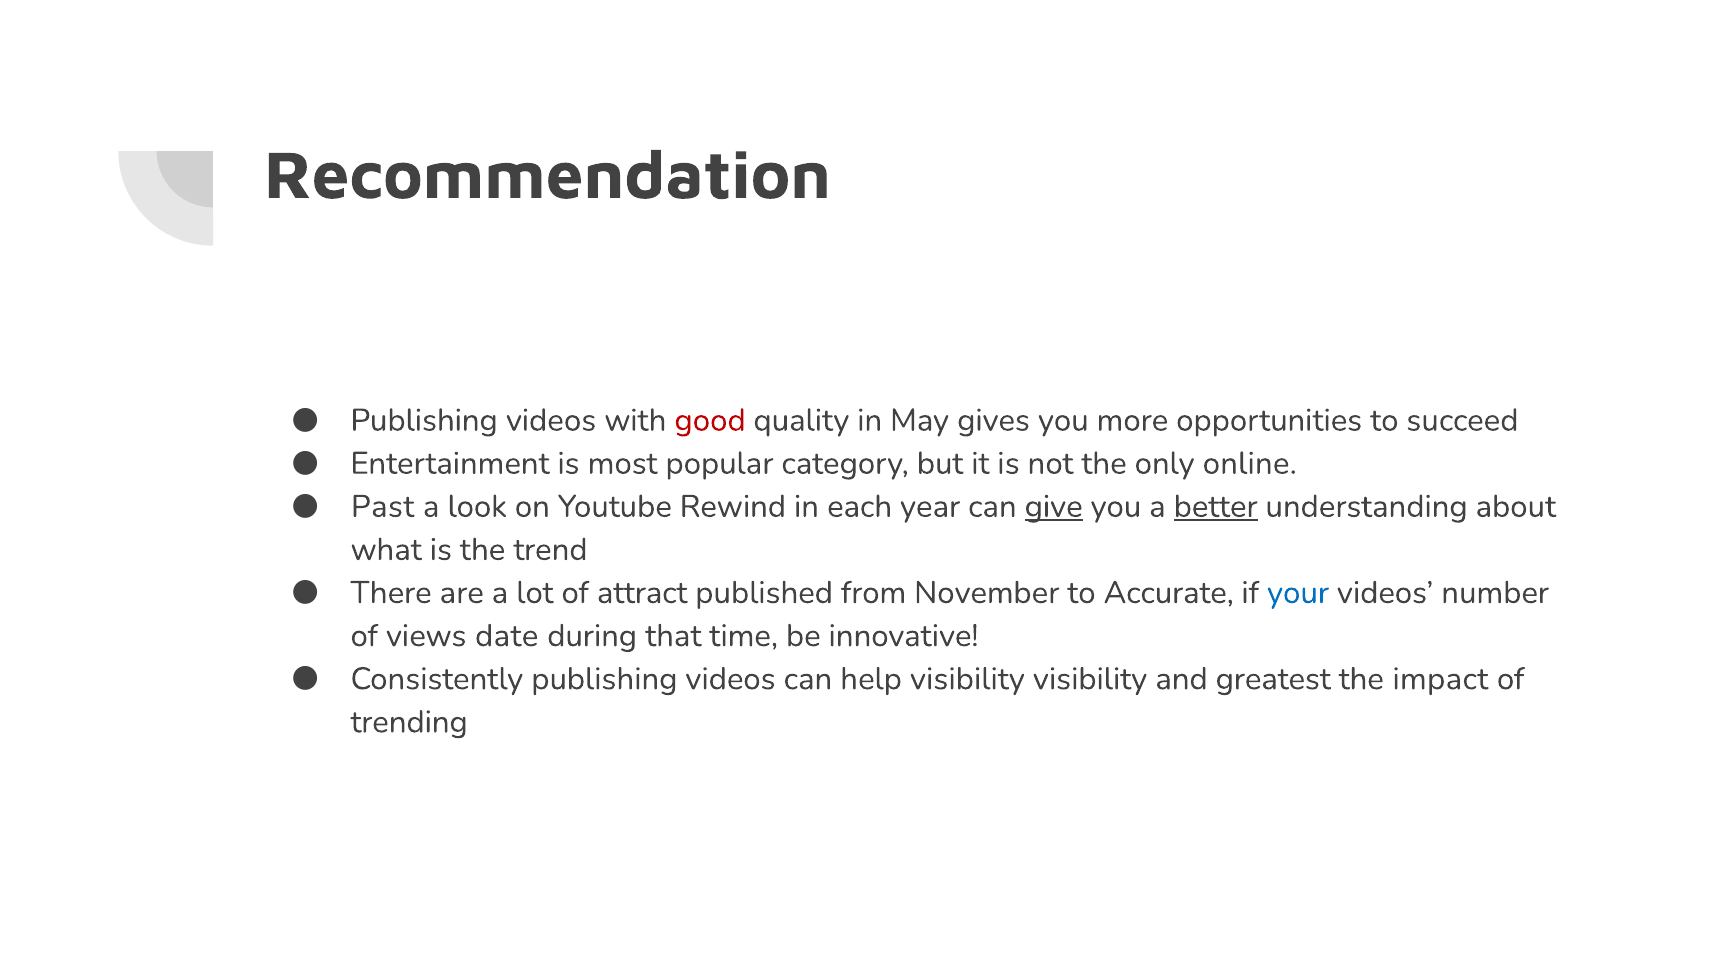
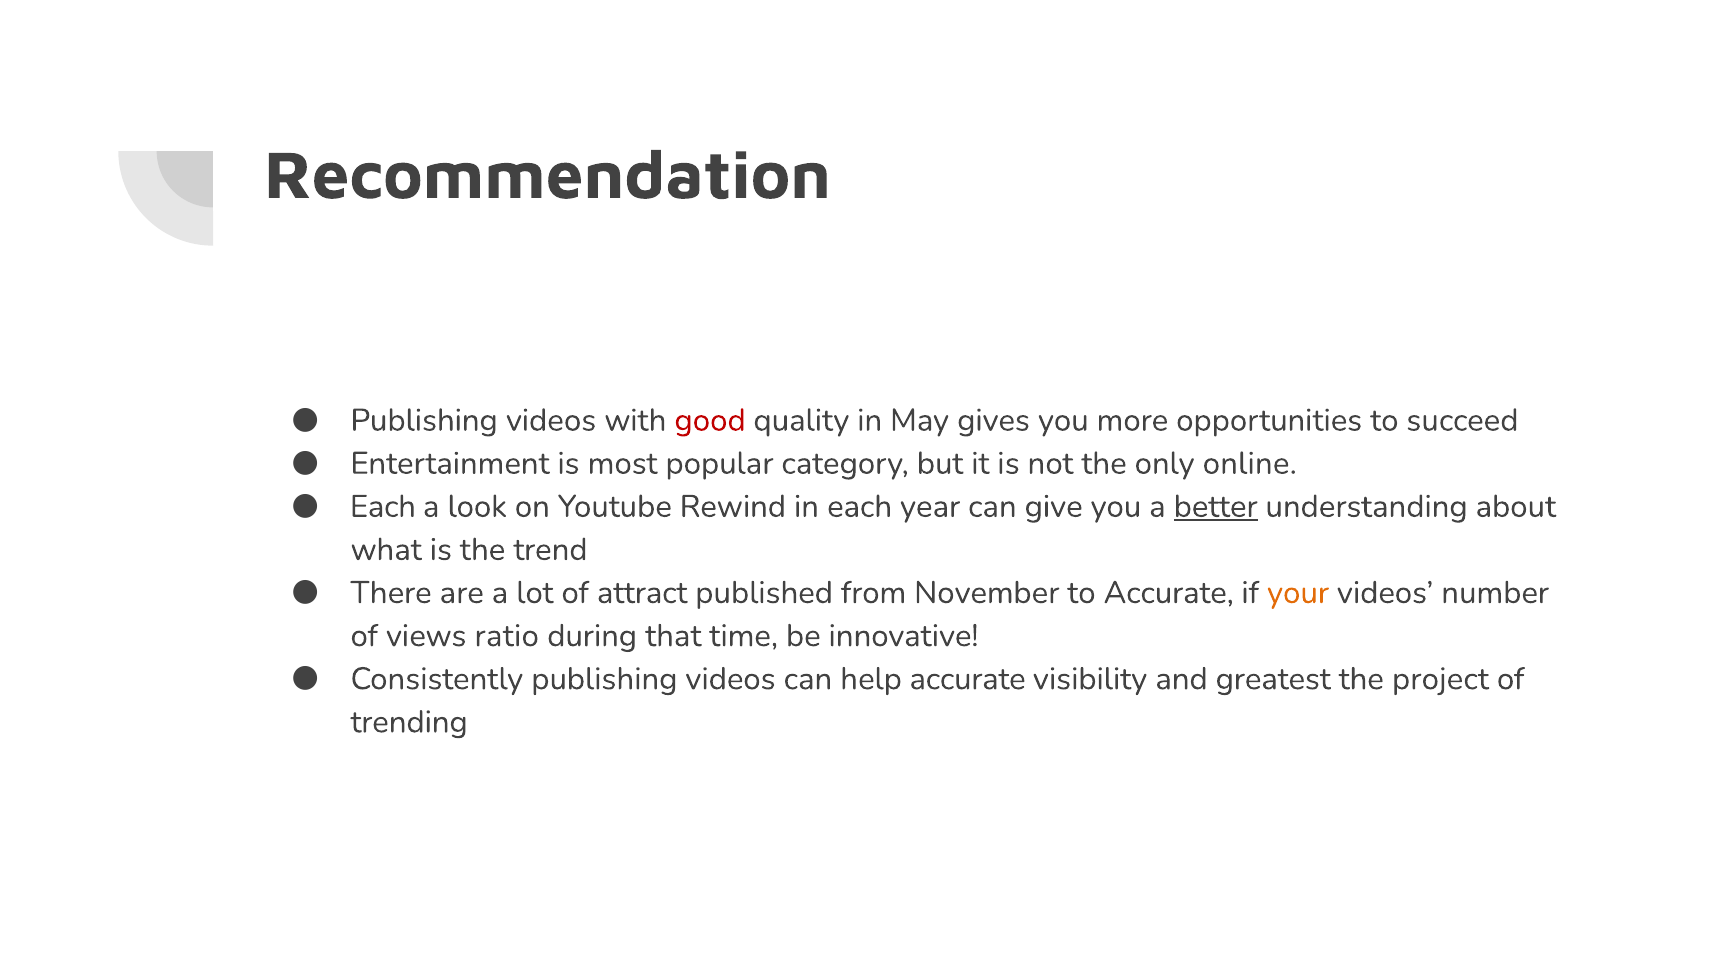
Past: Past -> Each (383, 507)
give underline: present -> none (1054, 507)
your colour: blue -> orange (1298, 593)
date: date -> ratio (507, 636)
help visibility: visibility -> accurate (968, 679)
impact: impact -> project (1440, 679)
